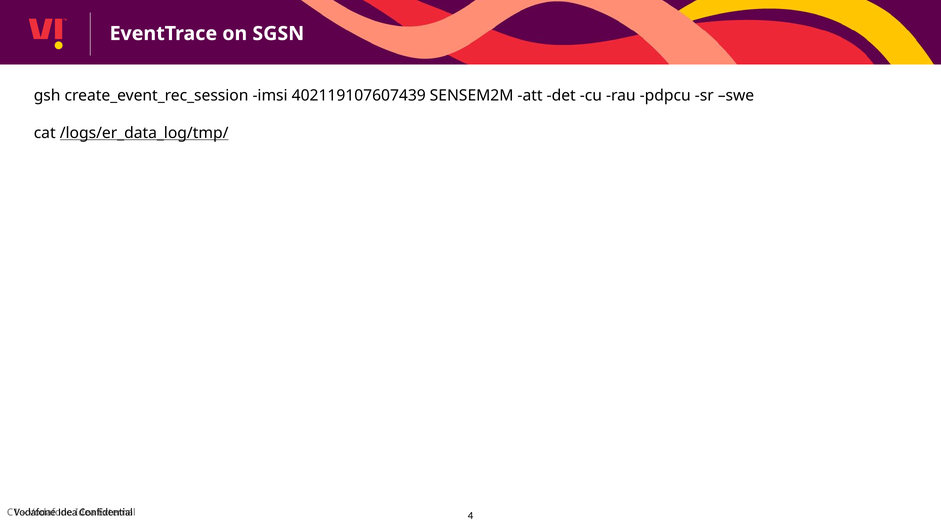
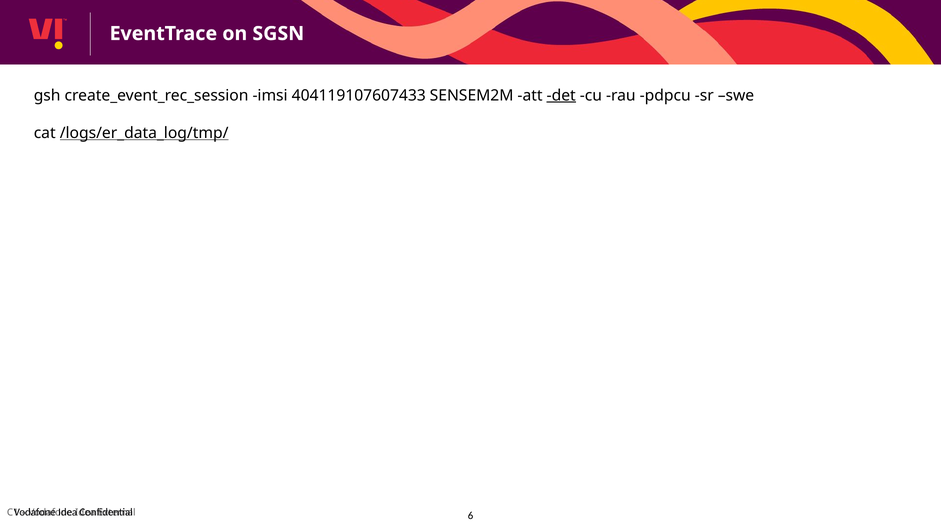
402119107607439: 402119107607439 -> 404119107607433 (359, 95)
det underline: none -> present (561, 95)
4: 4 -> 6 (470, 516)
